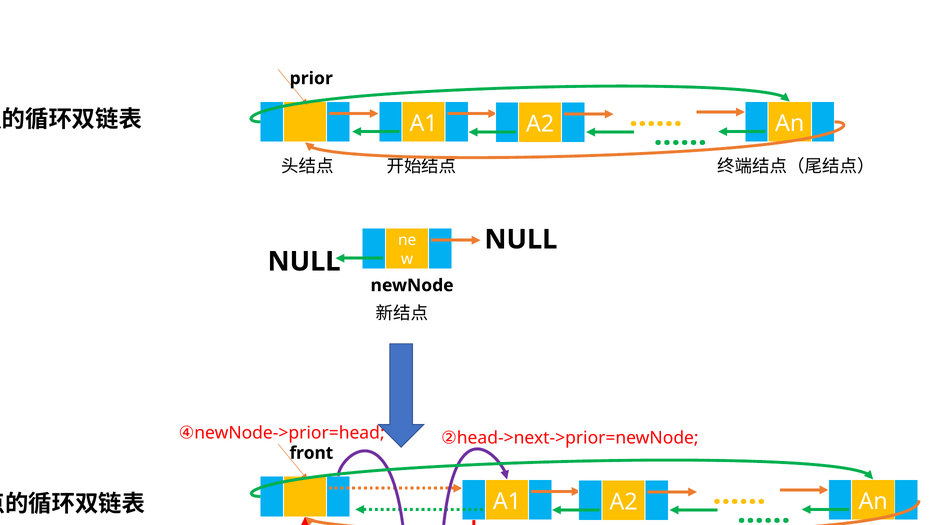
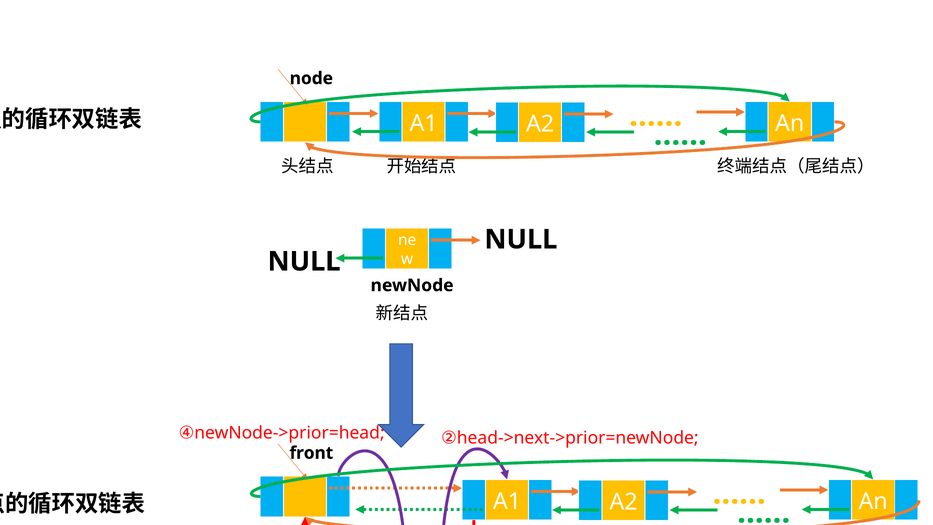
prior: prior -> node (311, 78)
